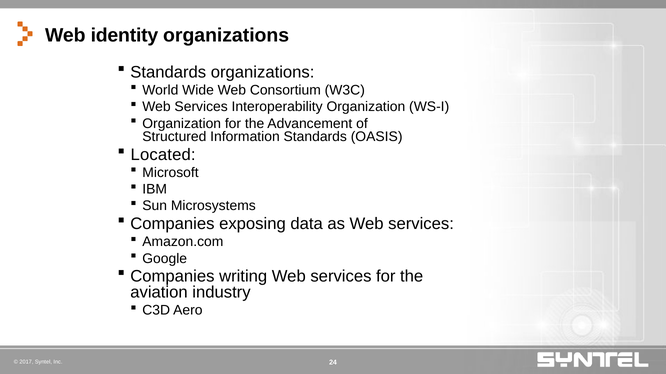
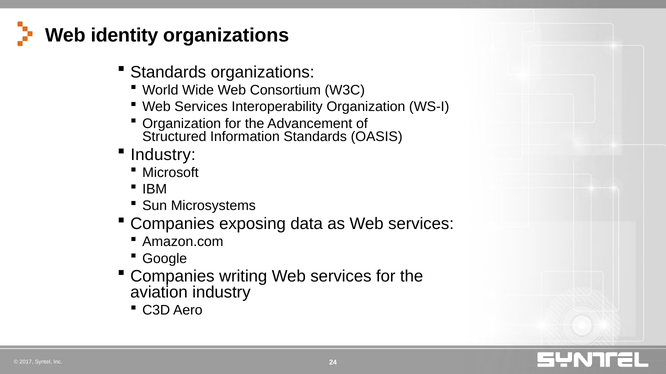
Located: Located -> Industry (163, 155)
